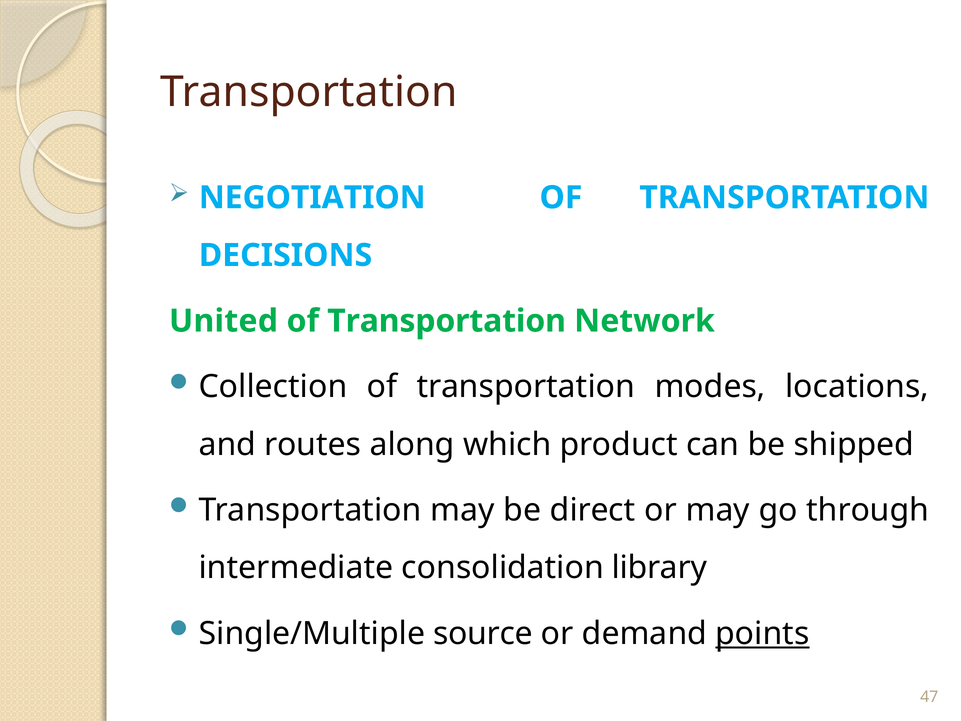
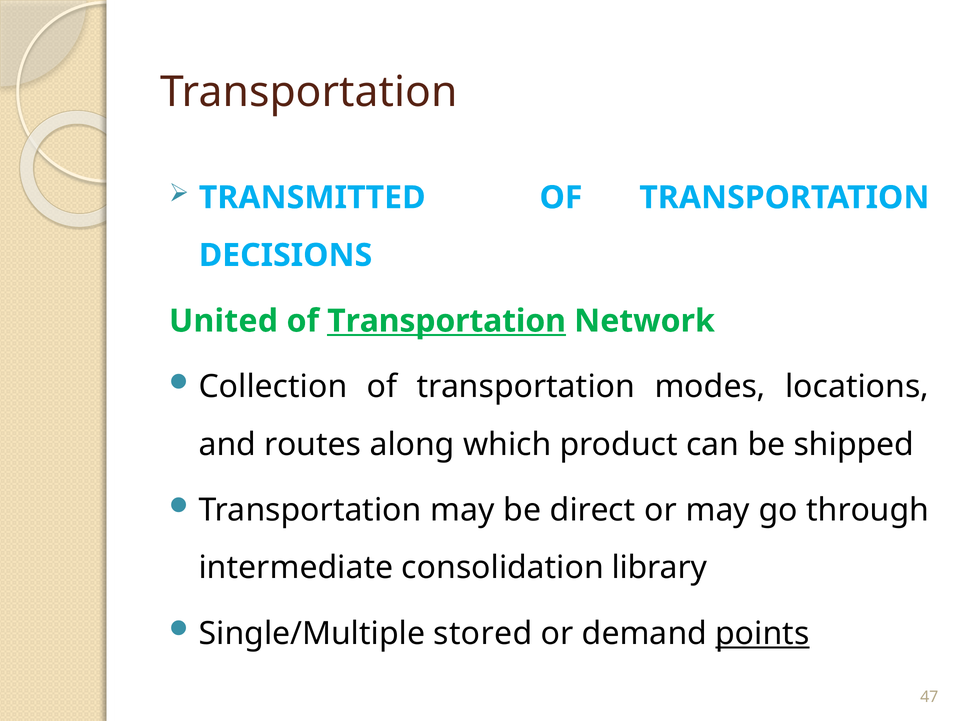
NEGOTIATION: NEGOTIATION -> TRANSMITTED (312, 198)
Transportation underline: none -> present (447, 321)
source: source -> stored (483, 633)
